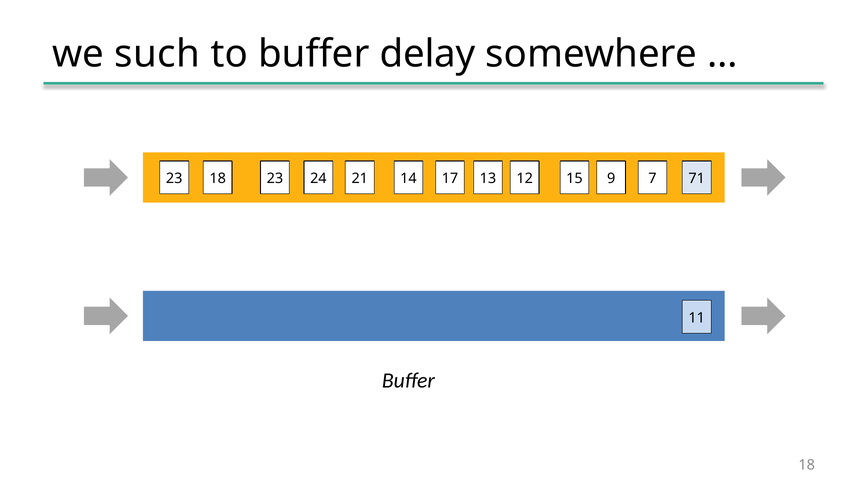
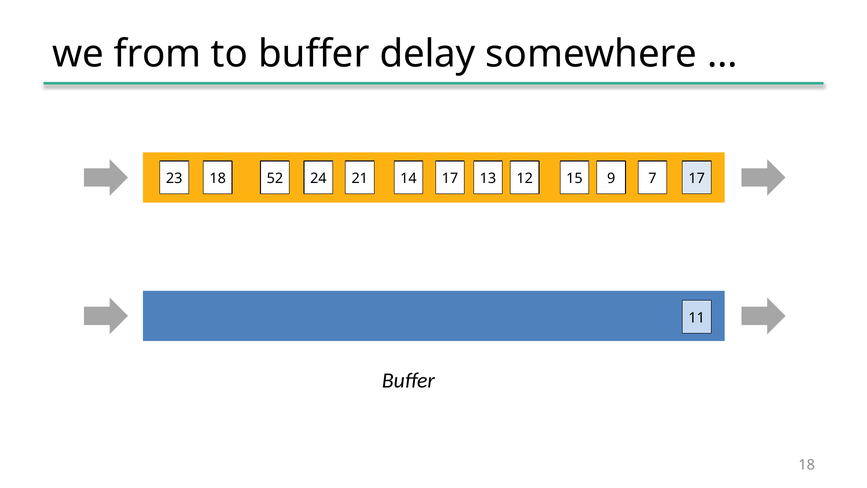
such: such -> from (158, 54)
18 23: 23 -> 52 (275, 178)
24 71: 71 -> 17 (697, 178)
